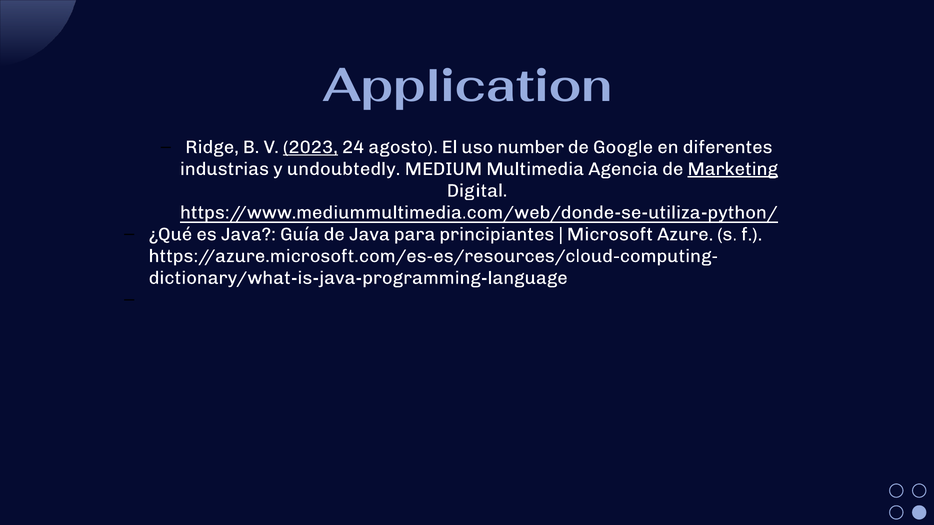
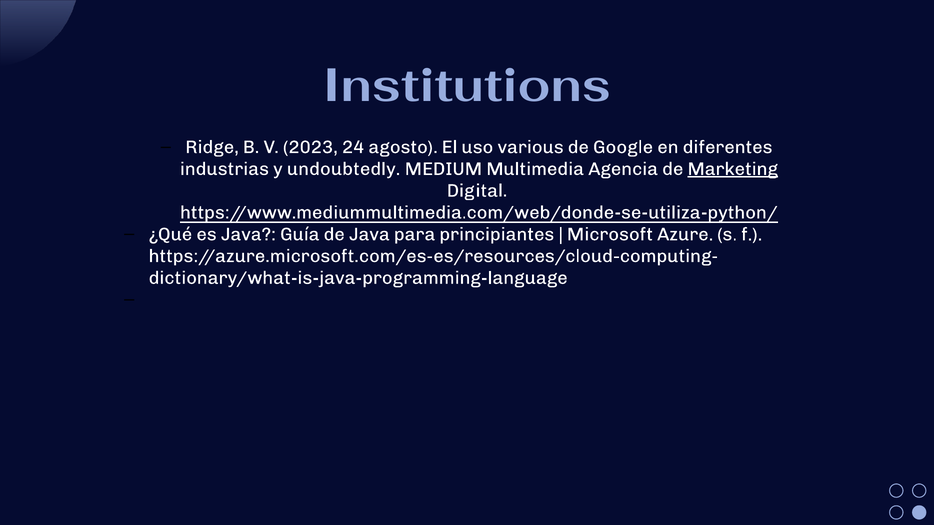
Application: Application -> Institutions (467, 86)
2023 underline: present -> none (310, 147)
number: number -> various (531, 147)
